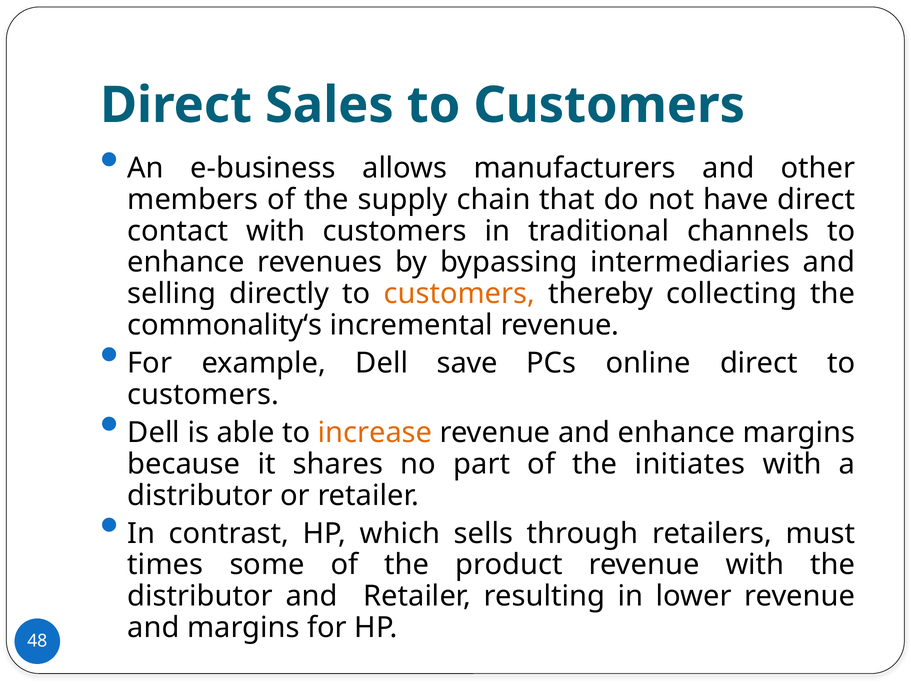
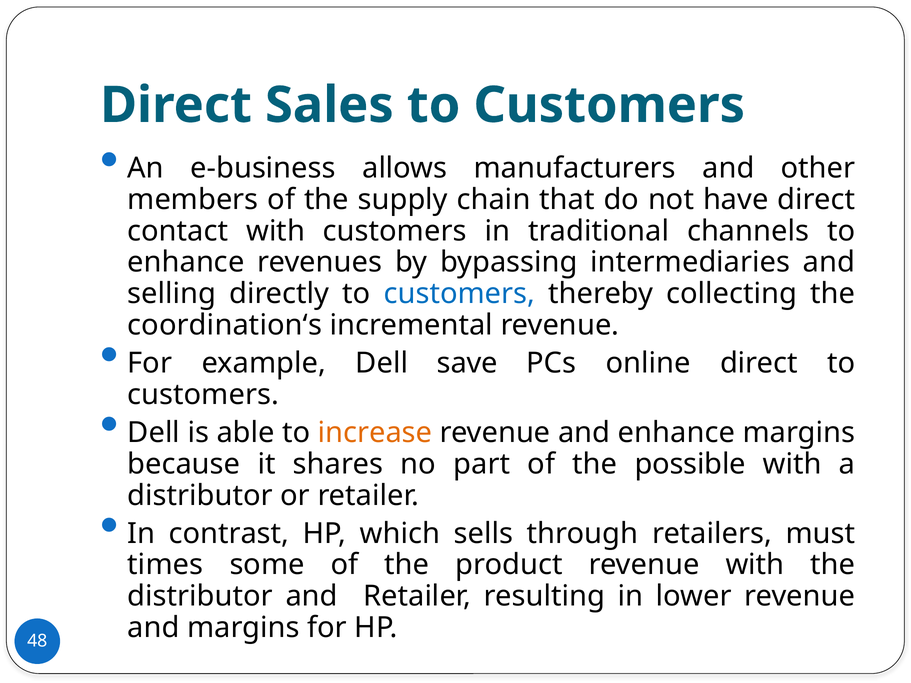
customers colour: orange -> blue (459, 294)
commonality‘s: commonality‘s -> coordination‘s (225, 325)
initiates: initiates -> possible (690, 464)
